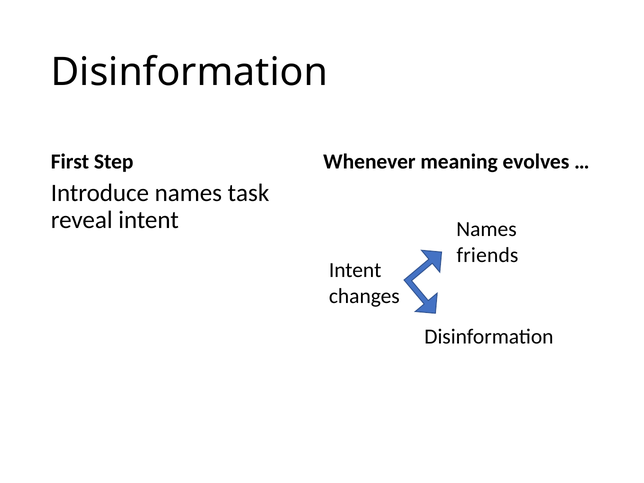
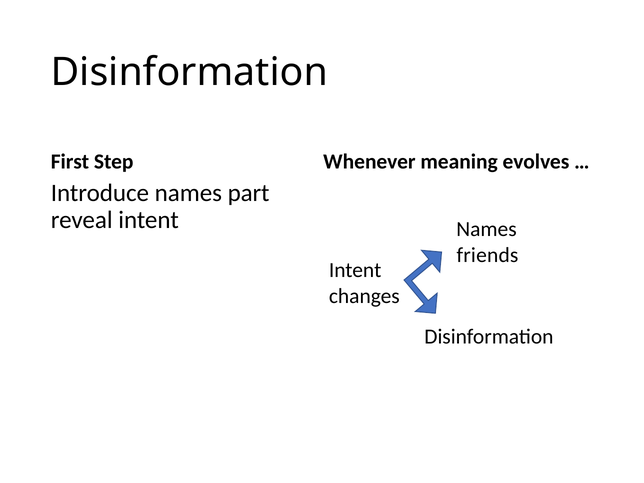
task: task -> part (249, 193)
